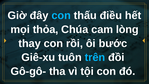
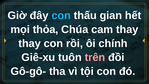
điều: điều -> gian (111, 15)
cam lòng: lòng -> thay (127, 29)
bước: bước -> chính (113, 43)
trên colour: light blue -> pink (95, 57)
